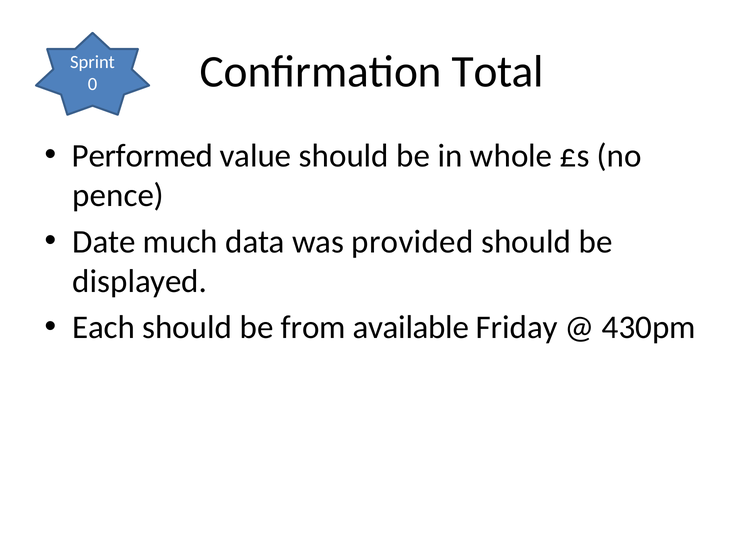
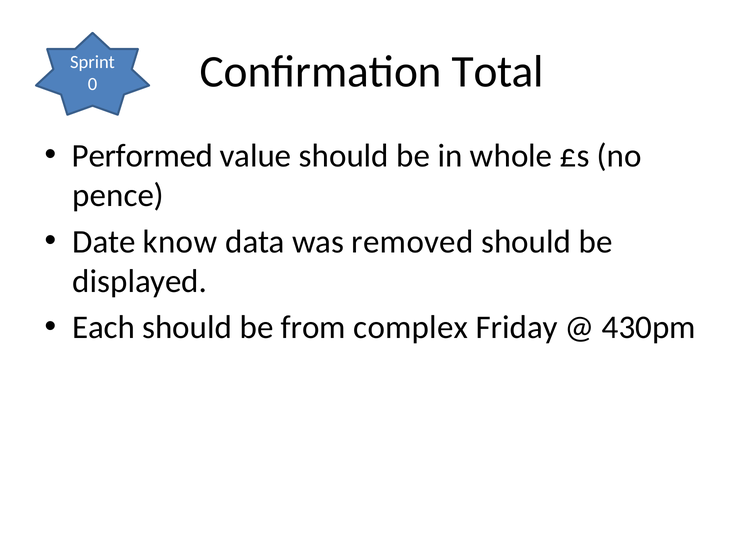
much: much -> know (180, 242)
provided: provided -> removed (412, 242)
available: available -> complex (411, 328)
